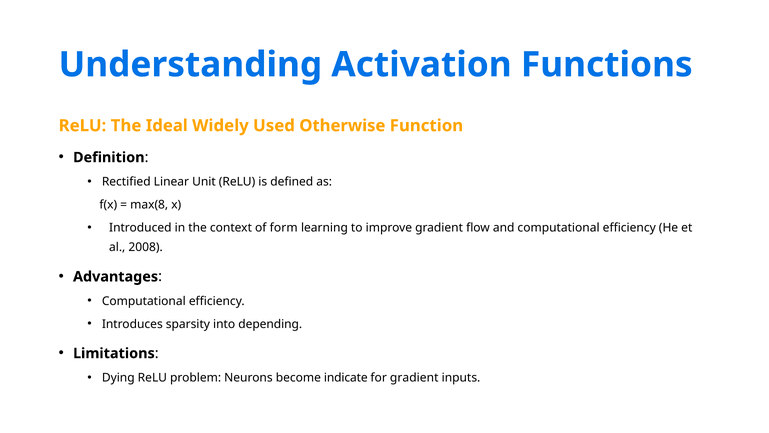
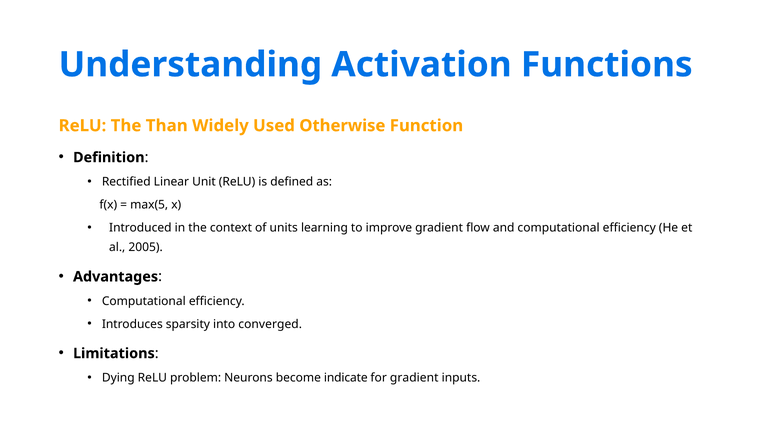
Ideal: Ideal -> Than (167, 126)
max(8: max(8 -> max(5 (149, 205)
form: form -> units (284, 228)
2008: 2008 -> 2005 (146, 247)
depending: depending -> converged (270, 324)
